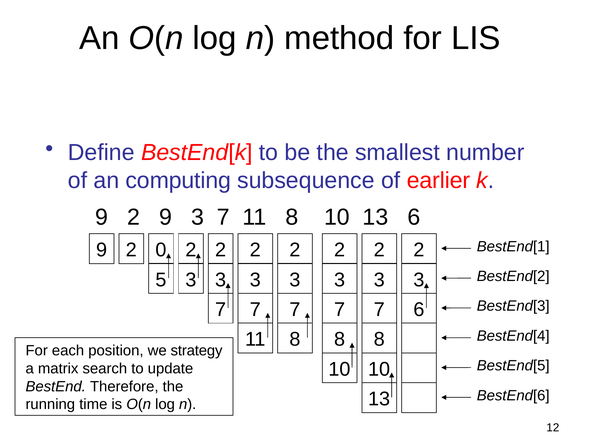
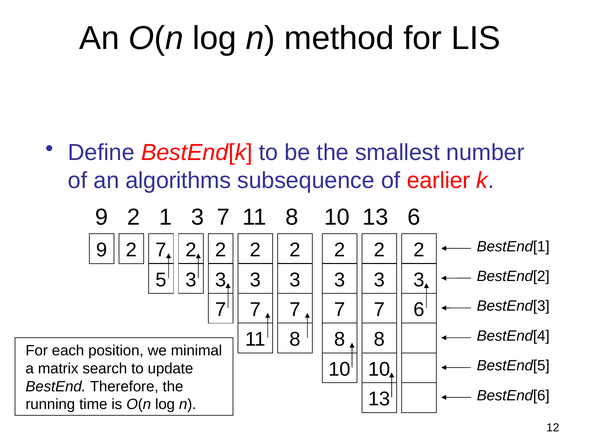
computing: computing -> algorithms (178, 180)
2 9: 9 -> 1 (166, 217)
2 0: 0 -> 7 (161, 250)
strategy: strategy -> minimal (196, 350)
